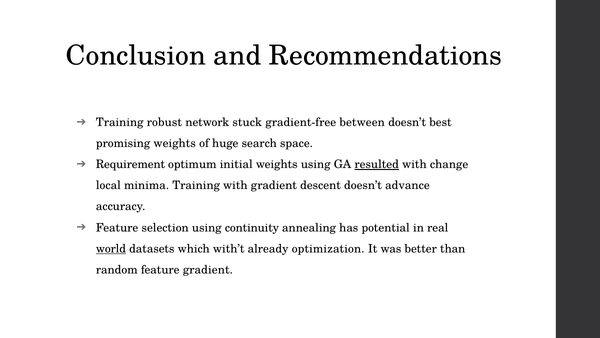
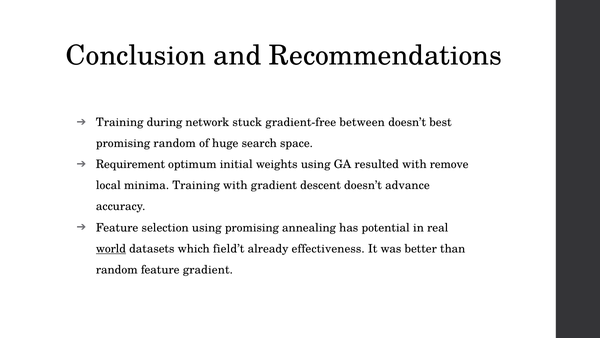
robust: robust -> during (165, 122)
promising weights: weights -> random (175, 143)
resulted underline: present -> none (377, 164)
change: change -> remove (449, 164)
using continuity: continuity -> promising (252, 227)
with’t: with’t -> field’t (229, 248)
optimization: optimization -> effectiveness (328, 248)
